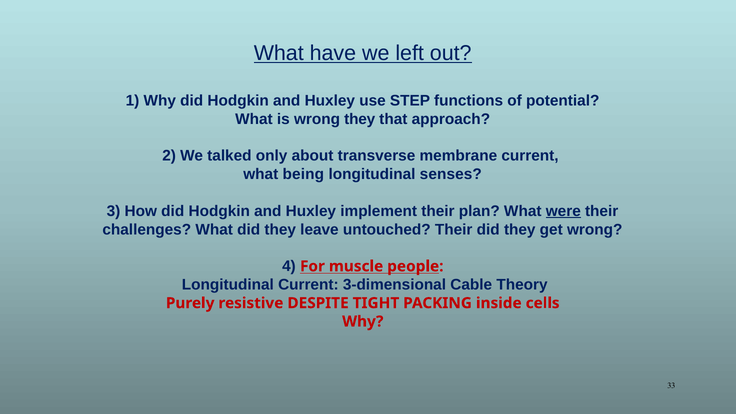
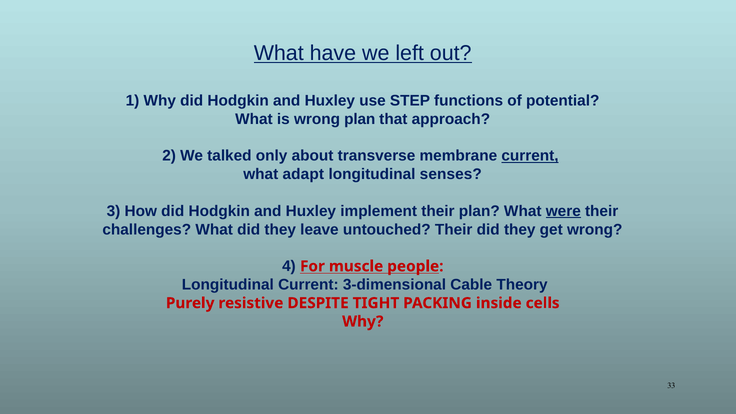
wrong they: they -> plan (360, 119)
current underline: none -> present (530, 156)
being: being -> adapt (303, 174)
